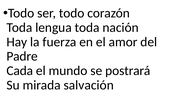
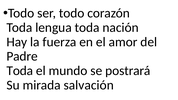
Cada: Cada -> Toda (20, 71)
